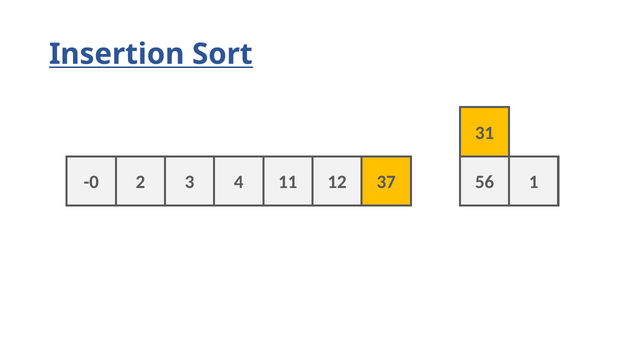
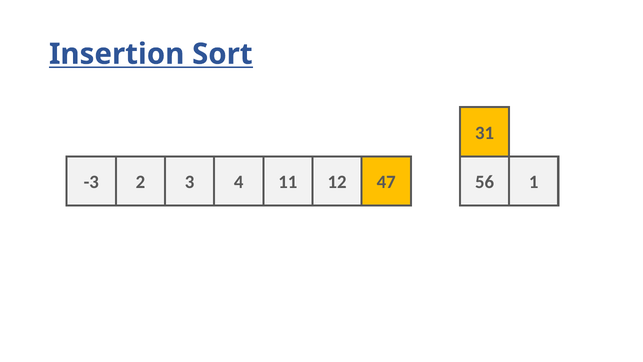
-0: -0 -> -3 (91, 182)
37: 37 -> 47 (386, 182)
